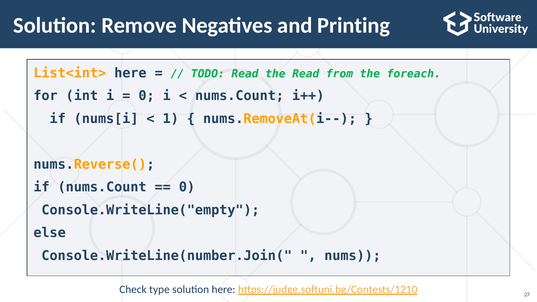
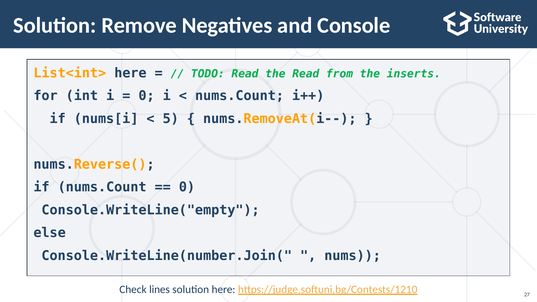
Printing: Printing -> Console (354, 25)
foreach: foreach -> inserts (414, 74)
1: 1 -> 5 (171, 119)
type: type -> lines (160, 290)
